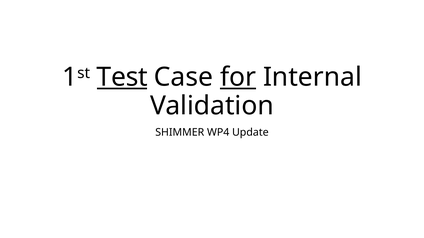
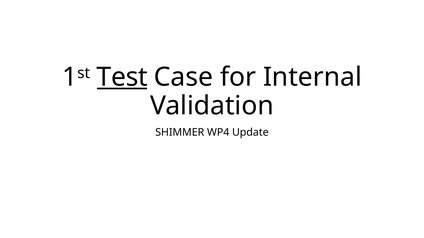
for underline: present -> none (238, 77)
